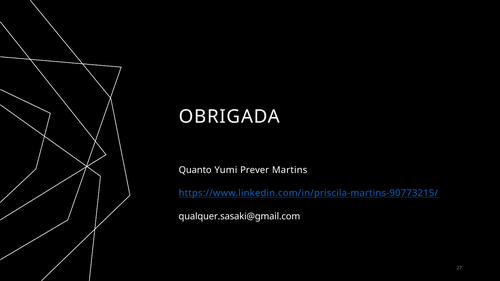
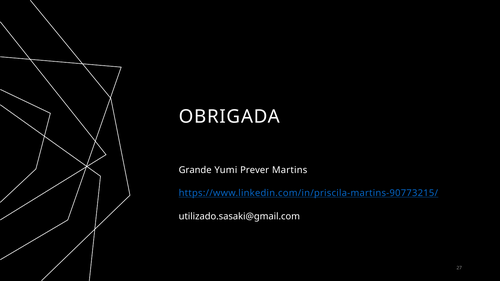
Quanto: Quanto -> Grande (195, 170)
qualquer.sasaki@gmail.com: qualquer.sasaki@gmail.com -> utilizado.sasaki@gmail.com (239, 217)
